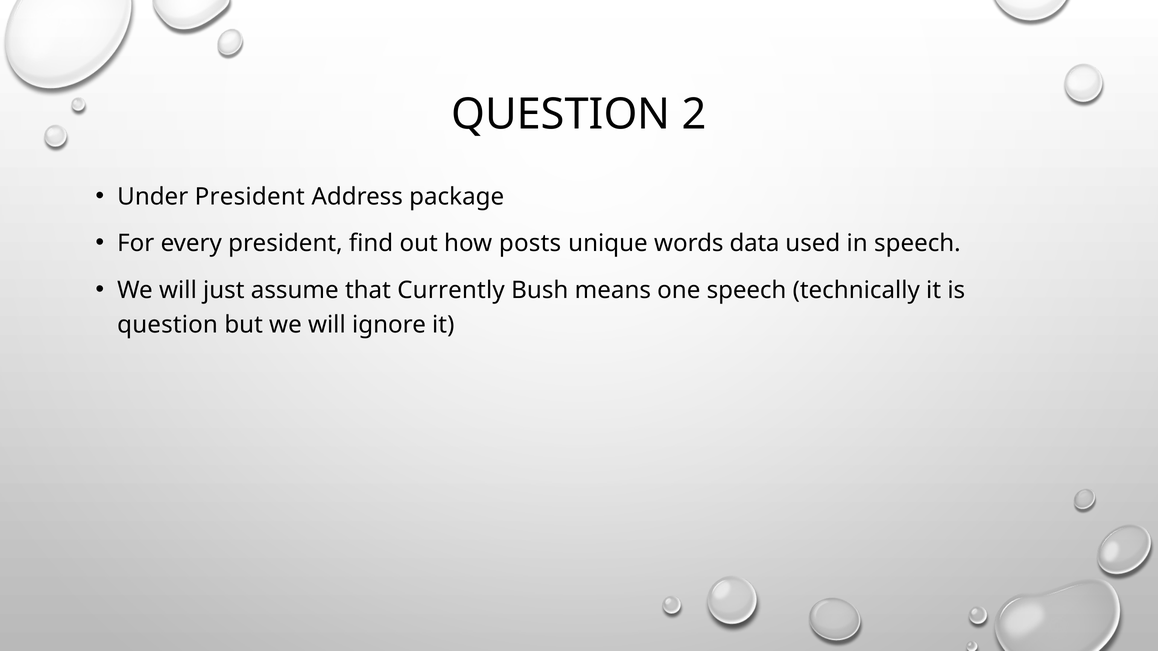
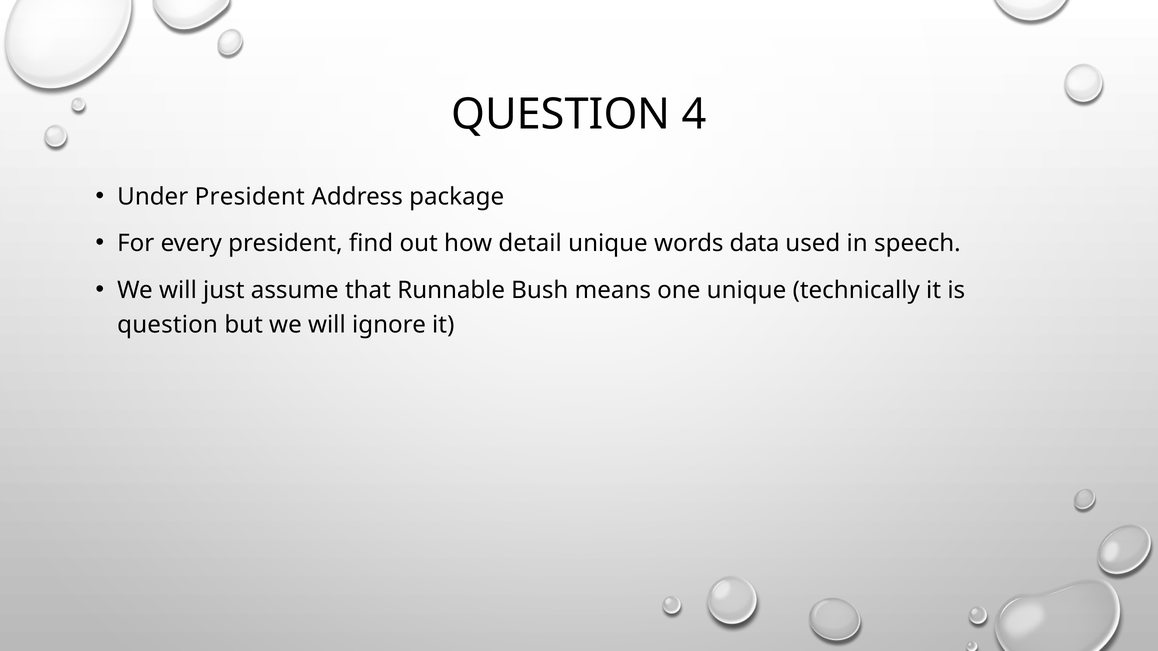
2: 2 -> 4 (694, 114)
posts: posts -> detail (530, 243)
Currently: Currently -> Runnable (451, 290)
one speech: speech -> unique (746, 290)
